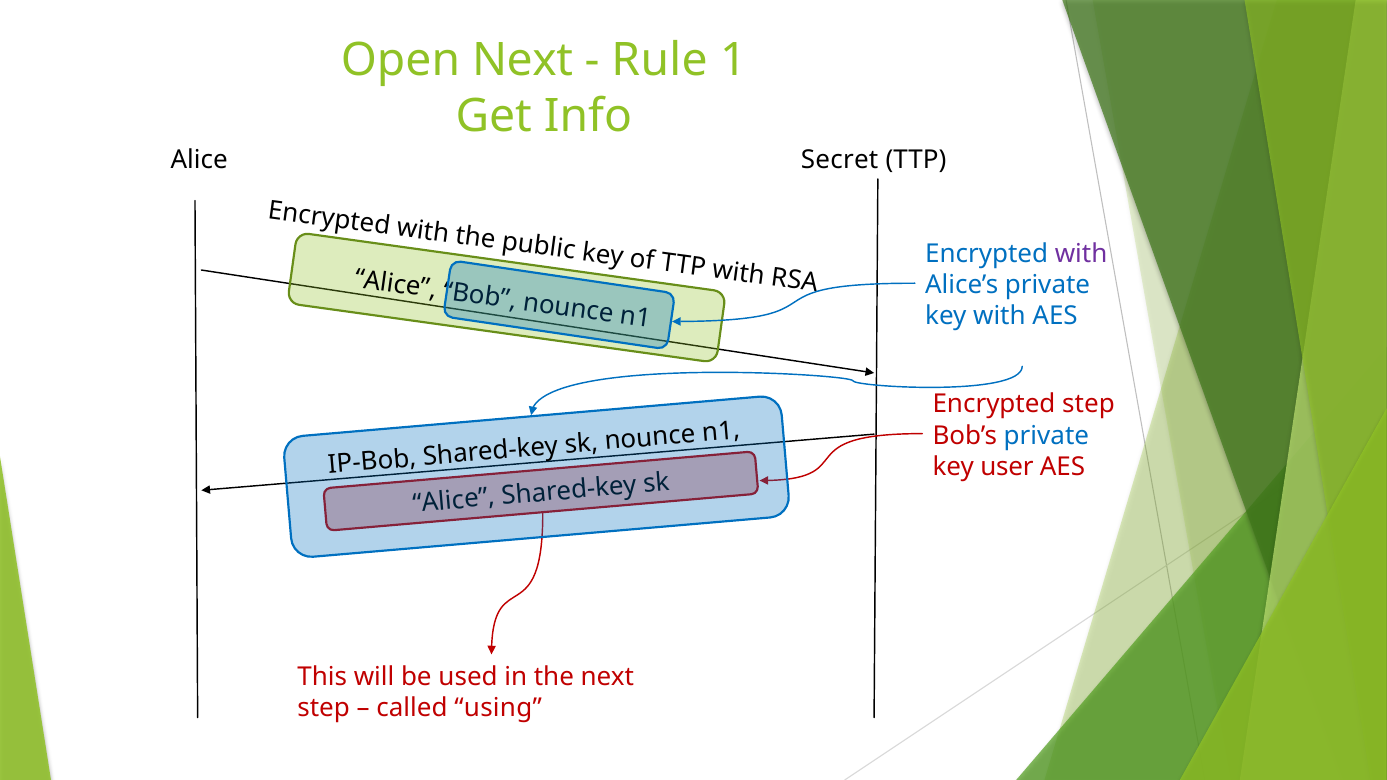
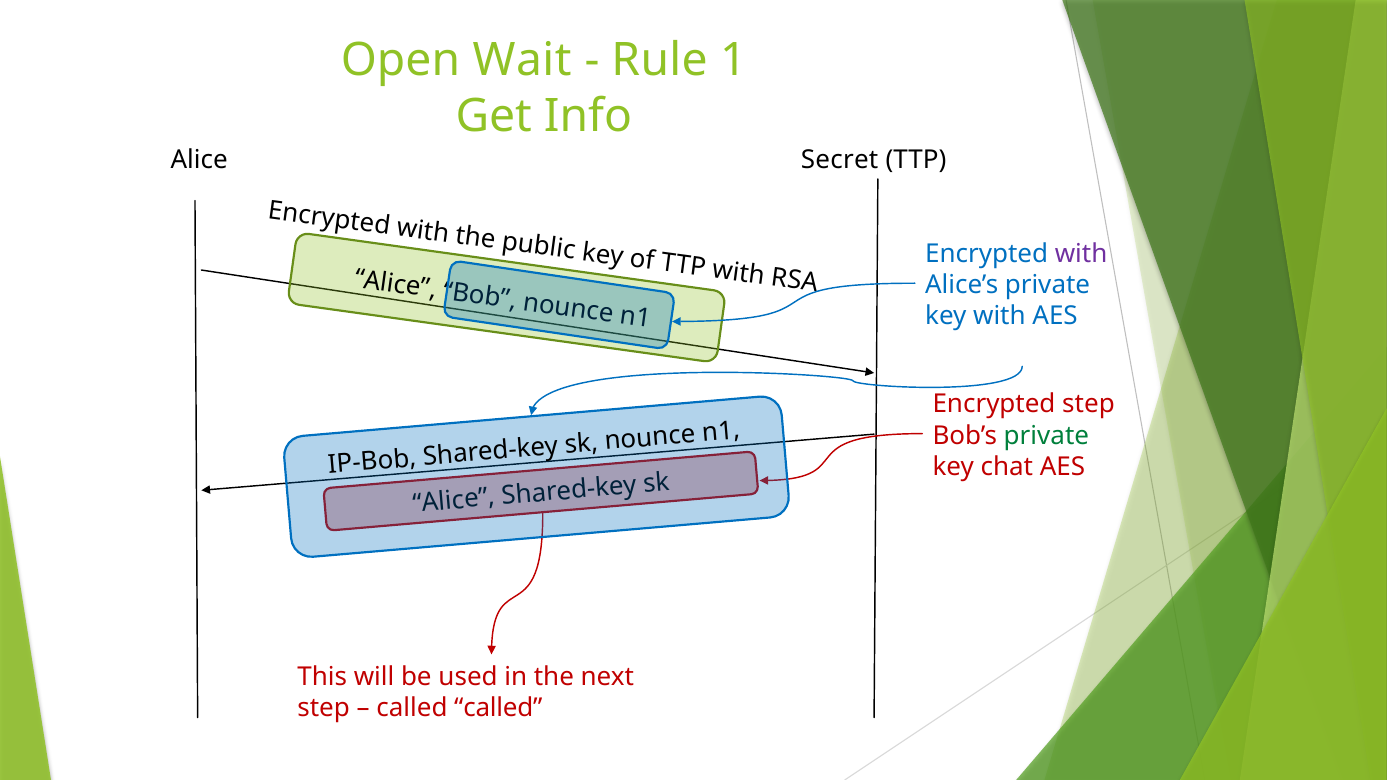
Open Next: Next -> Wait (522, 61)
private colour: blue -> green (1046, 436)
user: user -> chat (1007, 467)
called using: using -> called (498, 708)
